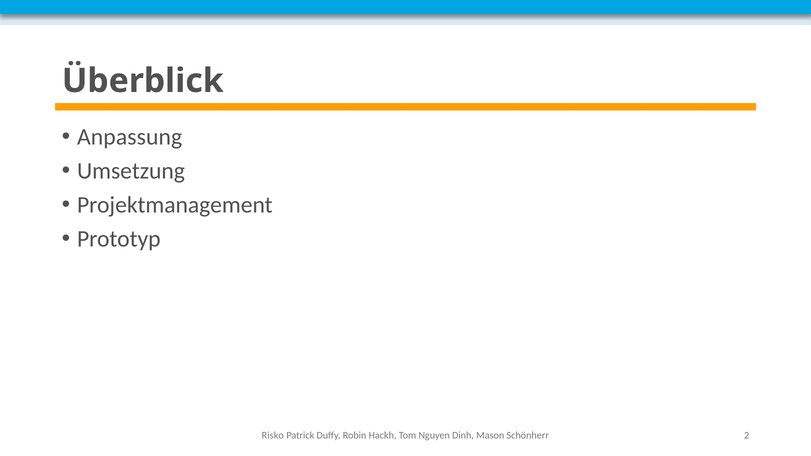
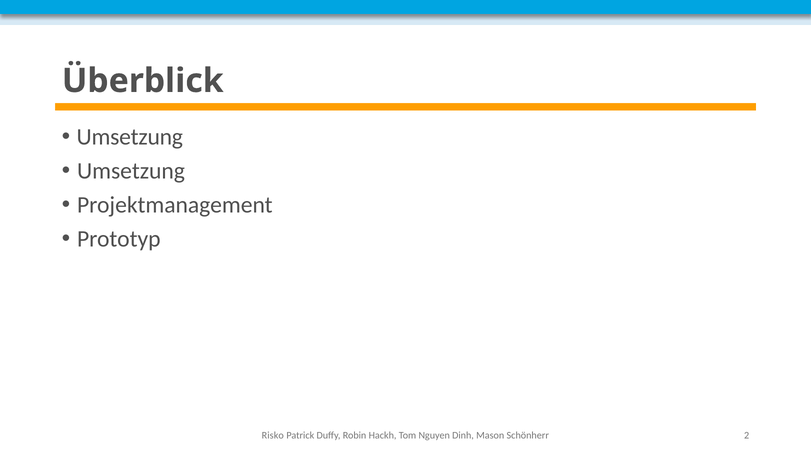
Anpassung: Anpassung -> Umsetzung (130, 137)
